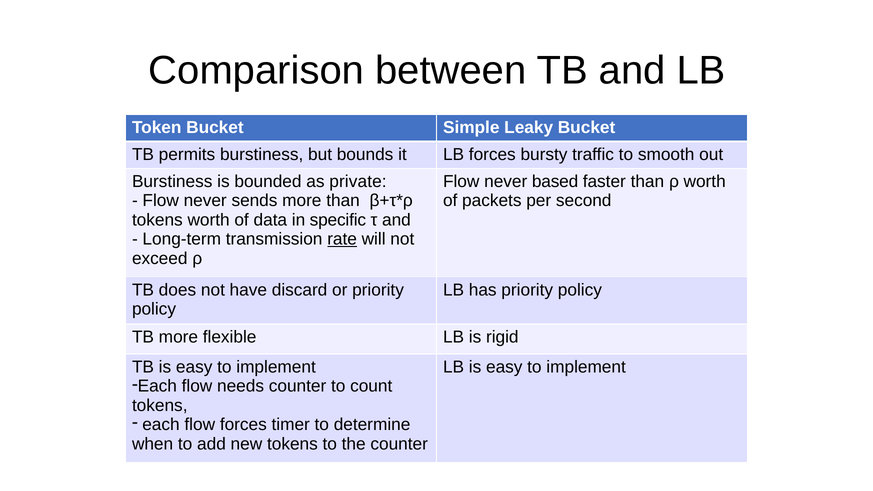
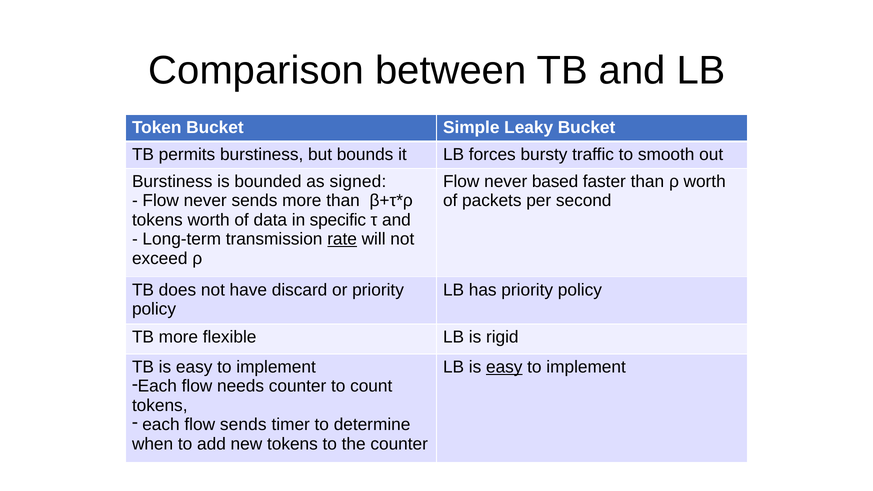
private: private -> signed (358, 182)
easy underline: none -> present (504, 367)
flow forces: forces -> sends (243, 425)
